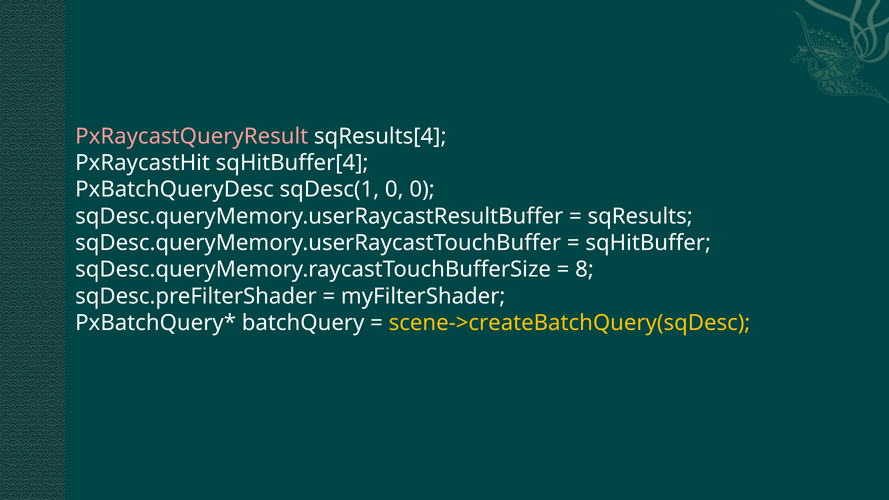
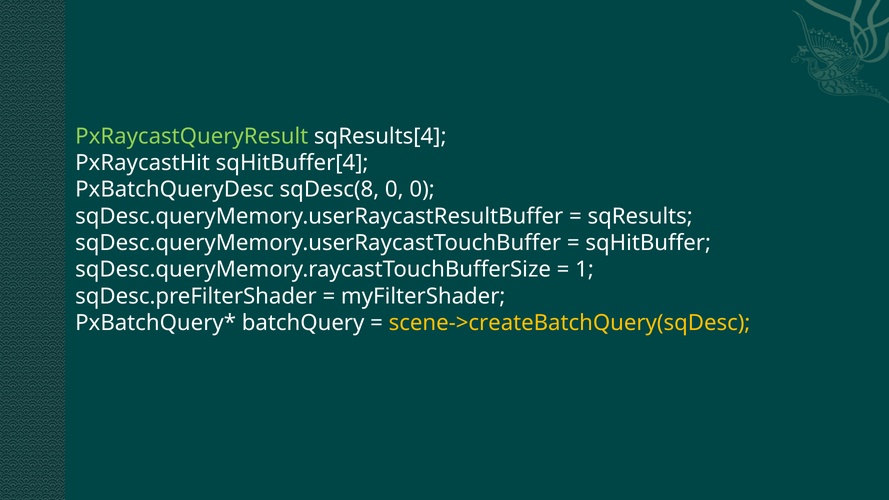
PxRaycastQueryResult colour: pink -> light green (192, 136)
sqDesc(1: sqDesc(1 -> sqDesc(8 (329, 190)
8: 8 -> 1 (585, 270)
